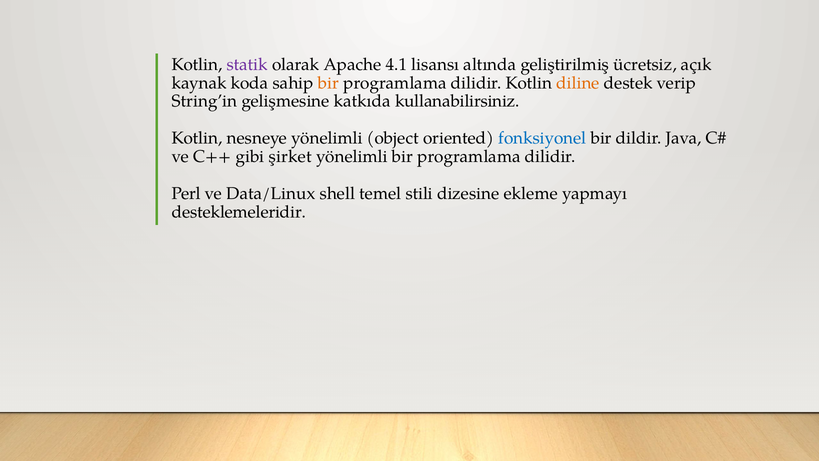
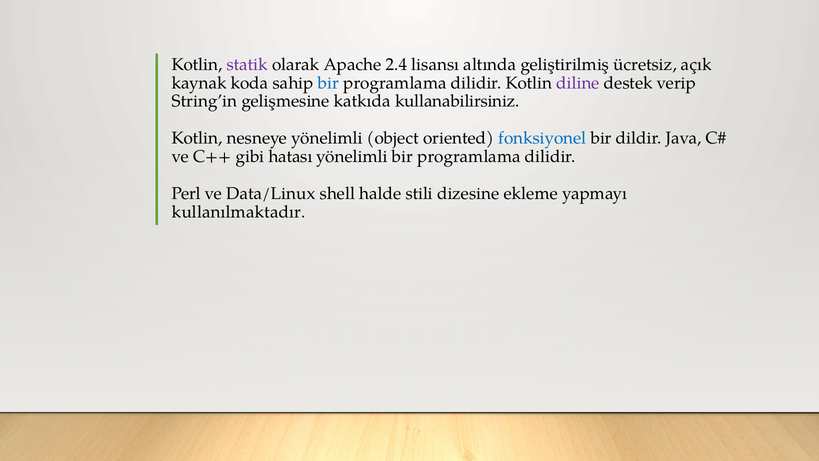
4.1: 4.1 -> 2.4 (396, 64)
bir colour: orange -> blue (328, 83)
diline colour: orange -> purple (578, 83)
şirket: şirket -> hatası (290, 157)
temel: temel -> halde (380, 193)
desteklemeleridir: desteklemeleridir -> kullanılmaktadır (239, 212)
